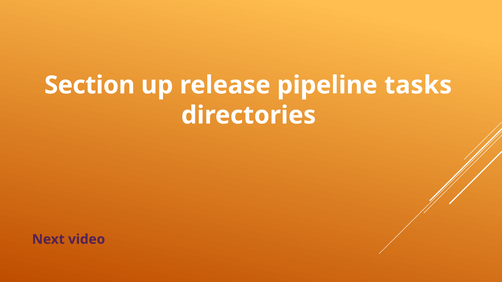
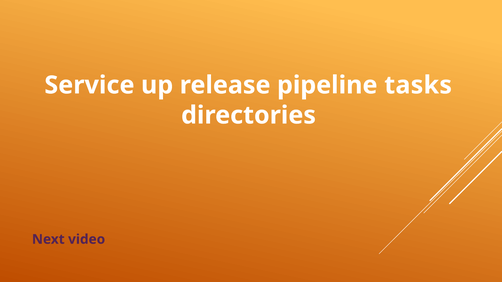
Section: Section -> Service (89, 85)
